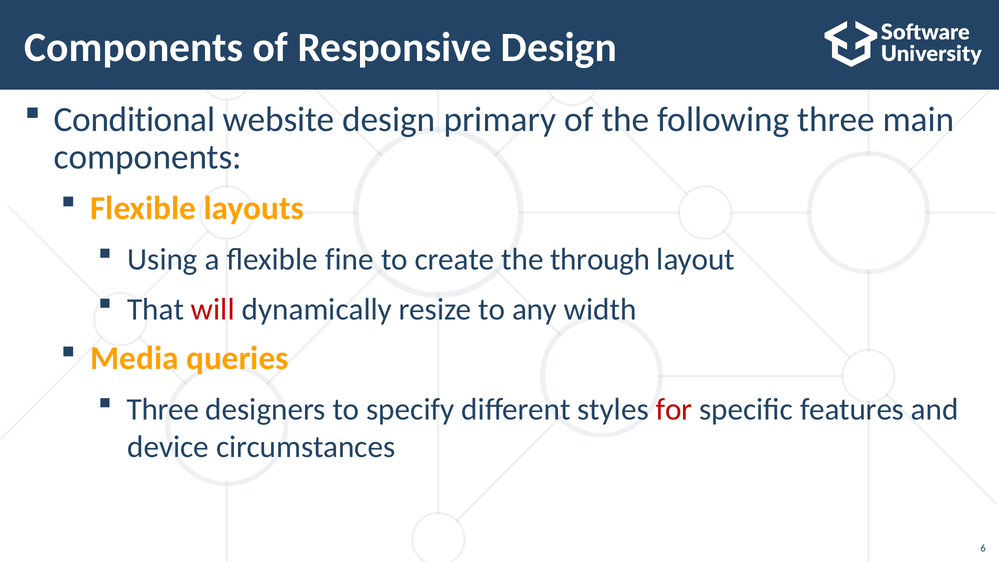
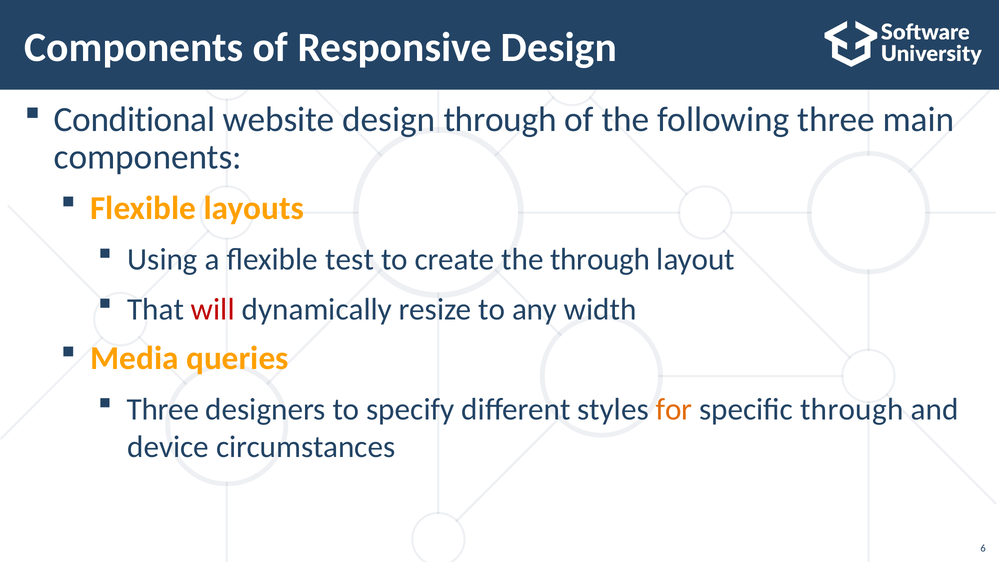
design primary: primary -> through (500, 120)
fine: fine -> test (350, 259)
for colour: red -> orange (674, 409)
specific features: features -> through (852, 409)
